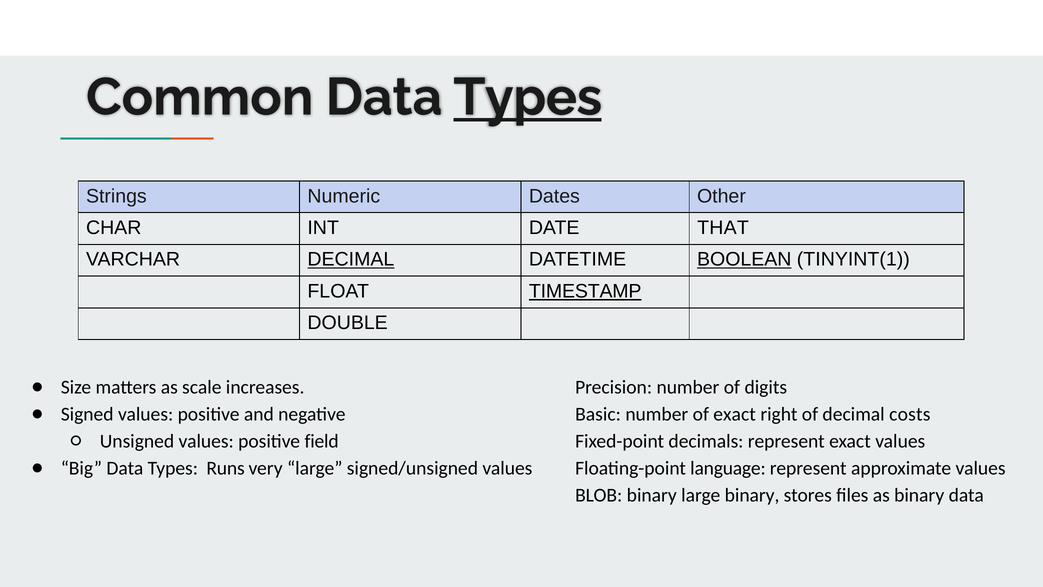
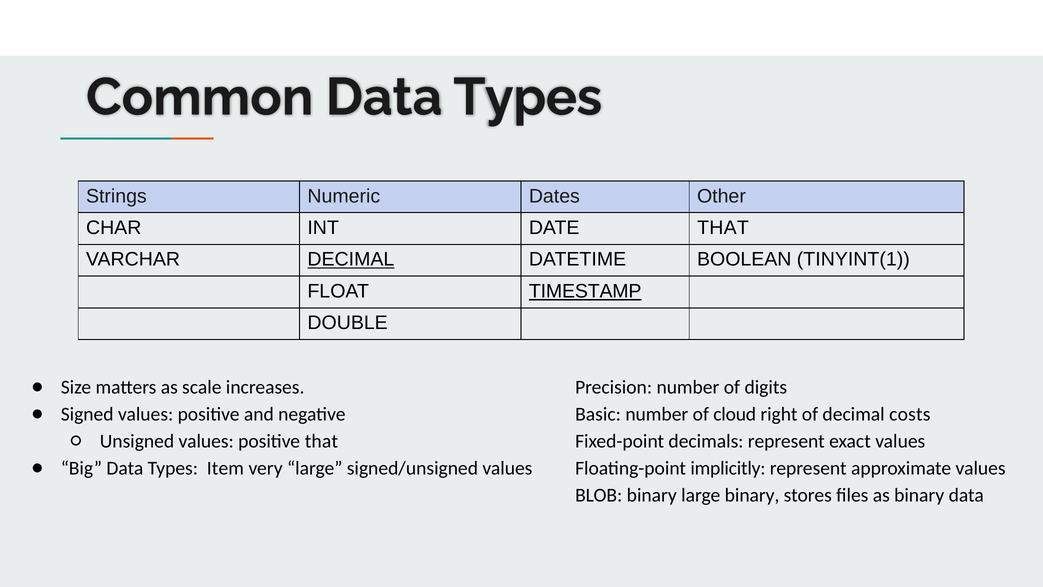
Types underline: present -> none (528, 97)
BOOLEAN underline: present -> none (744, 259)
of exact: exact -> cloud (735, 414)
positive field: field -> that (321, 441)
Runs: Runs -> Item (225, 468)
language: language -> implicitly (728, 468)
